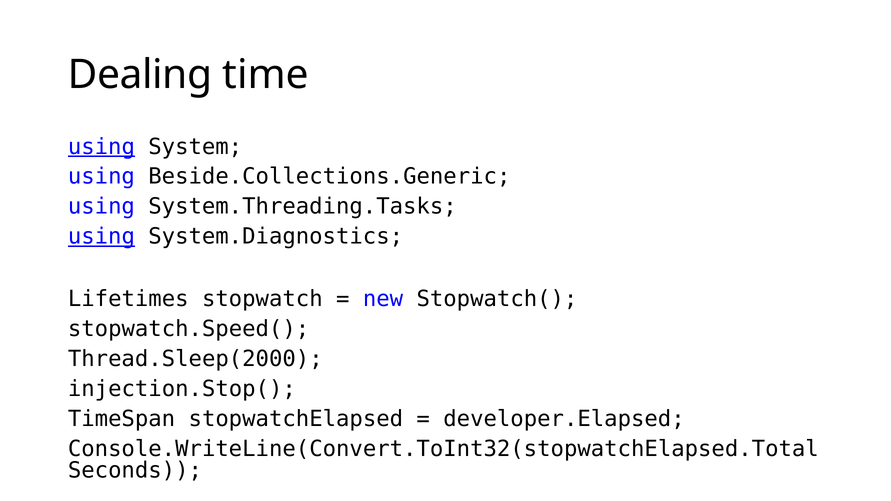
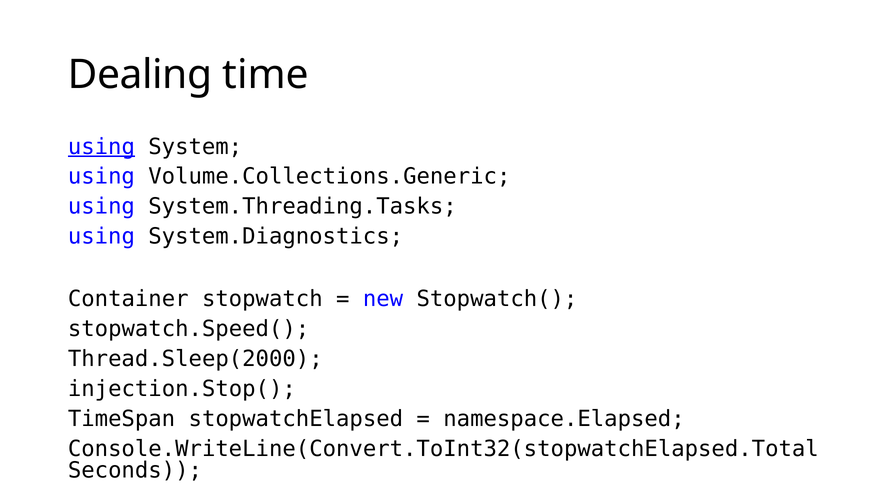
Beside.Collections.Generic: Beside.Collections.Generic -> Volume.Collections.Generic (329, 177)
using underline: present -> none (101, 237)
Lifetimes: Lifetimes -> Container (128, 299)
developer.Elapsed: developer.Elapsed -> namespace.Elapsed (564, 419)
